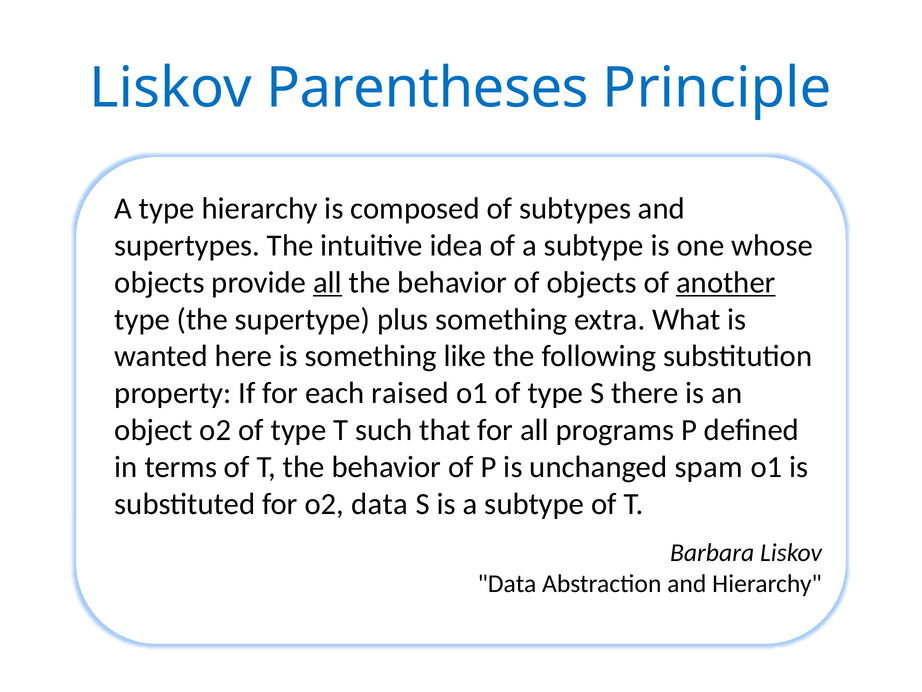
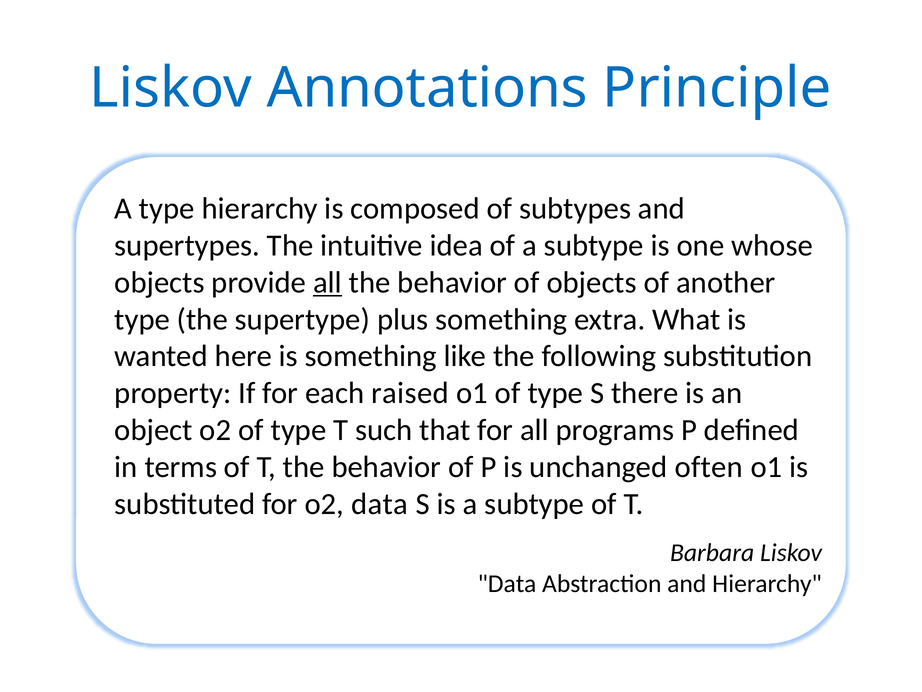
Parentheses: Parentheses -> Annotations (427, 88)
another underline: present -> none (726, 282)
spam: spam -> often (709, 467)
